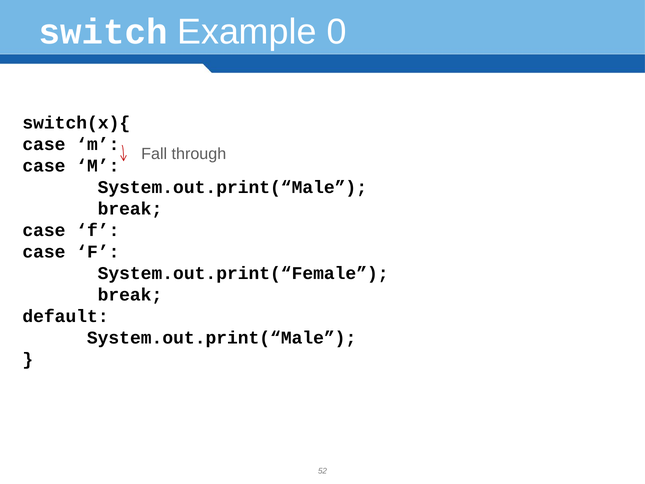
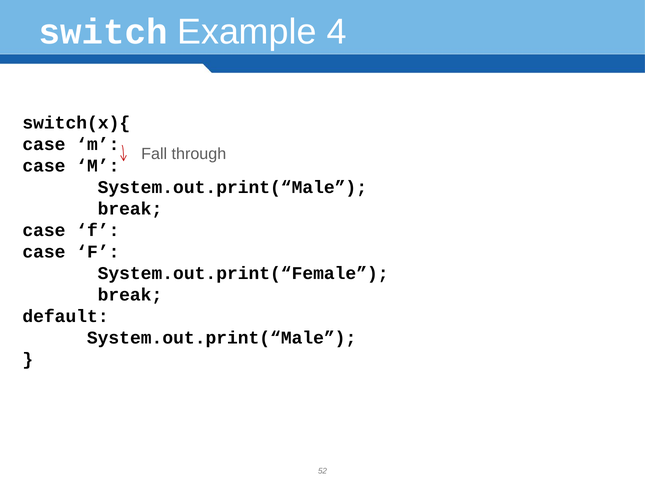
0: 0 -> 4 (336, 32)
